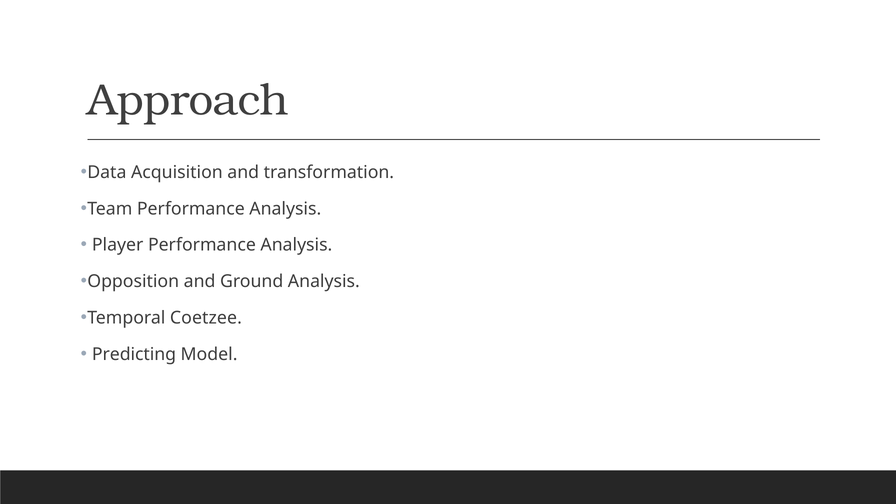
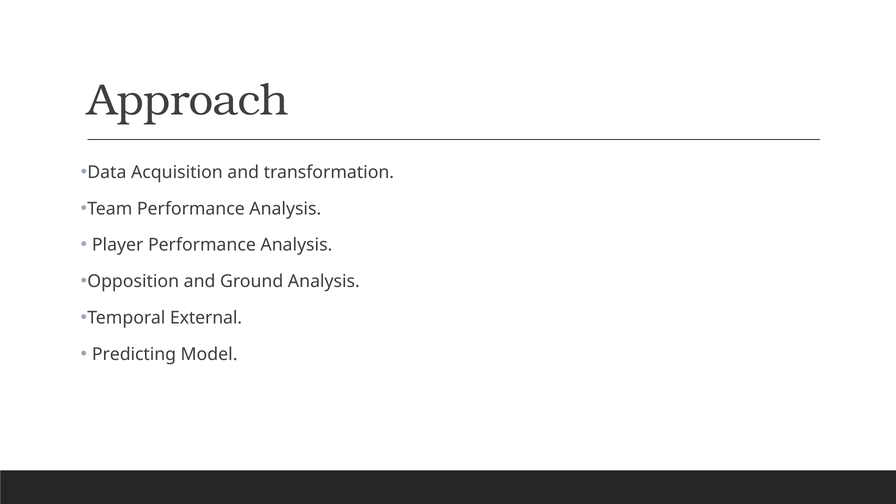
Coetzee: Coetzee -> External (206, 318)
